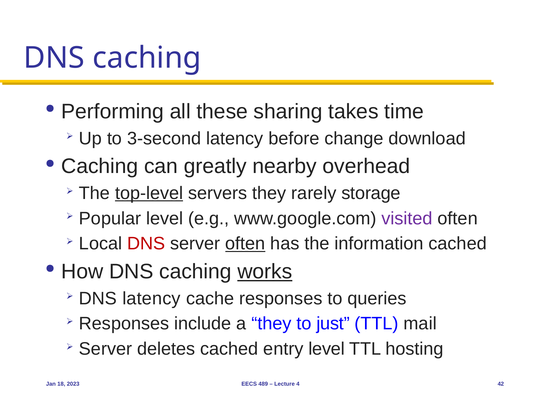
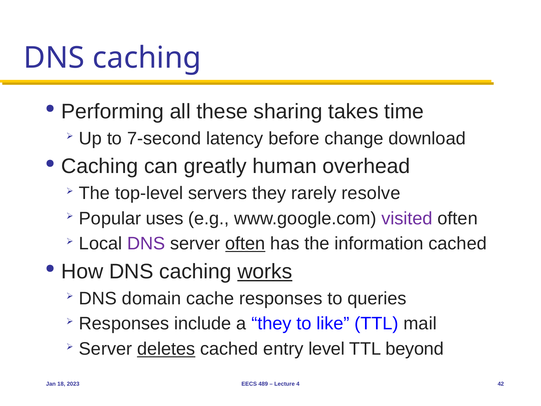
3-second: 3-second -> 7-second (164, 138)
nearby: nearby -> human (285, 166)
top-level underline: present -> none (149, 193)
storage: storage -> resolve (371, 193)
Popular level: level -> uses (165, 218)
DNS colour: red -> purple (146, 244)
DNS latency: latency -> domain (152, 298)
just: just -> like (333, 324)
deletes underline: none -> present (166, 349)
hosting: hosting -> beyond (415, 349)
